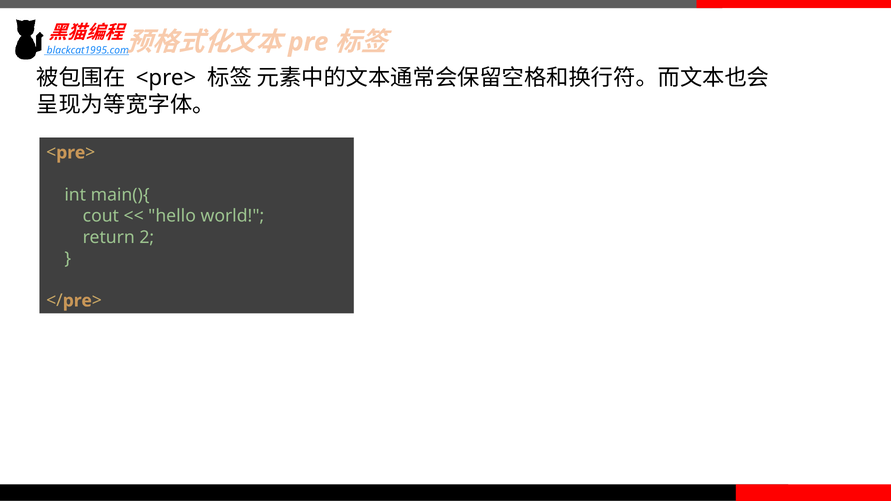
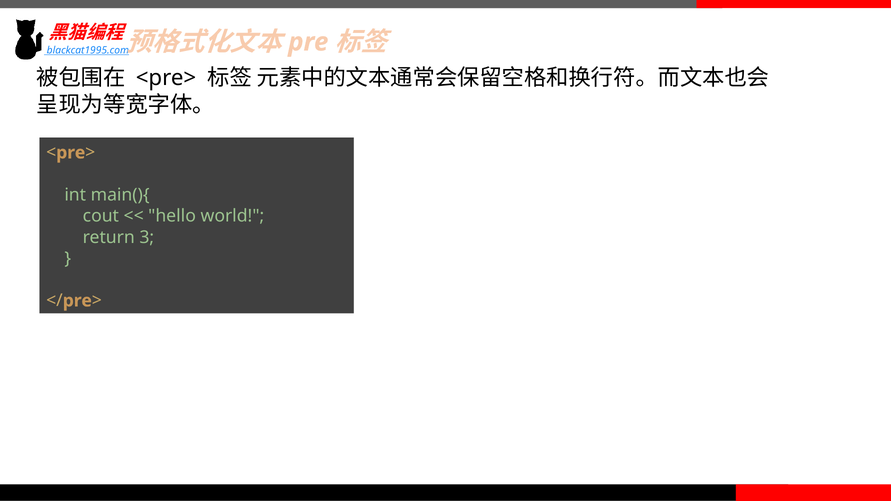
2: 2 -> 3 (147, 237)
